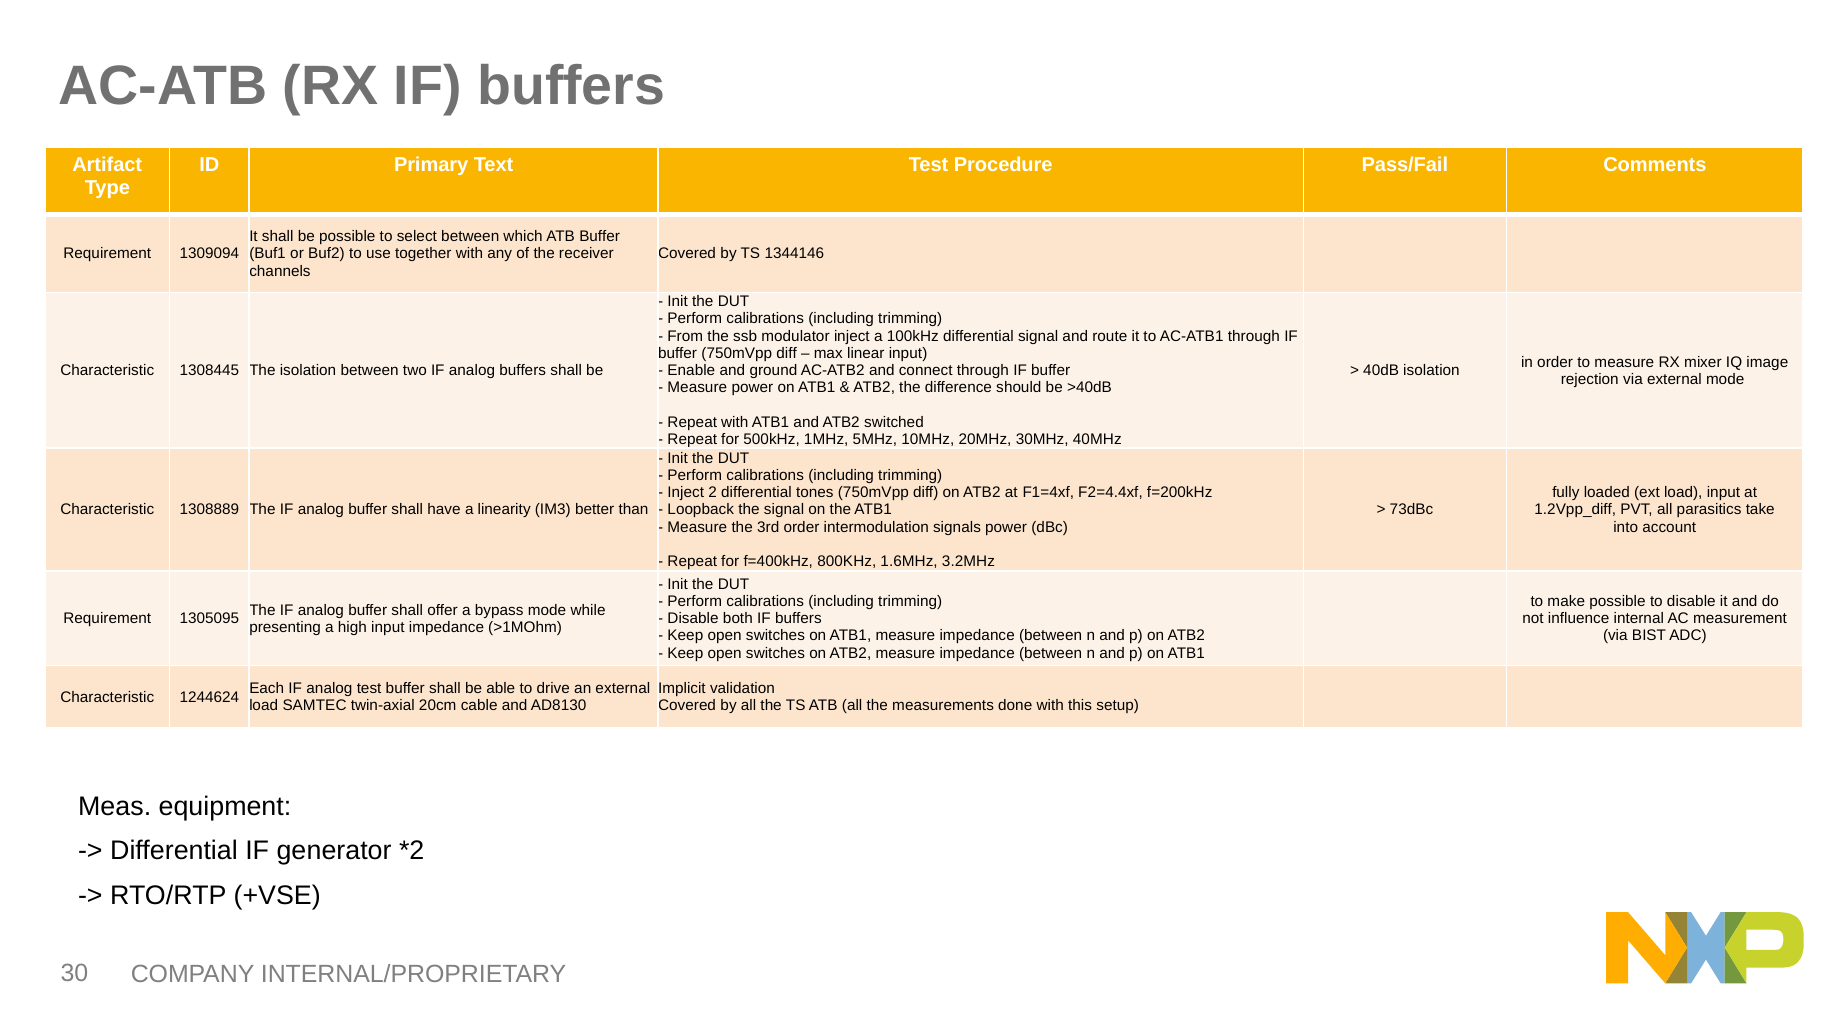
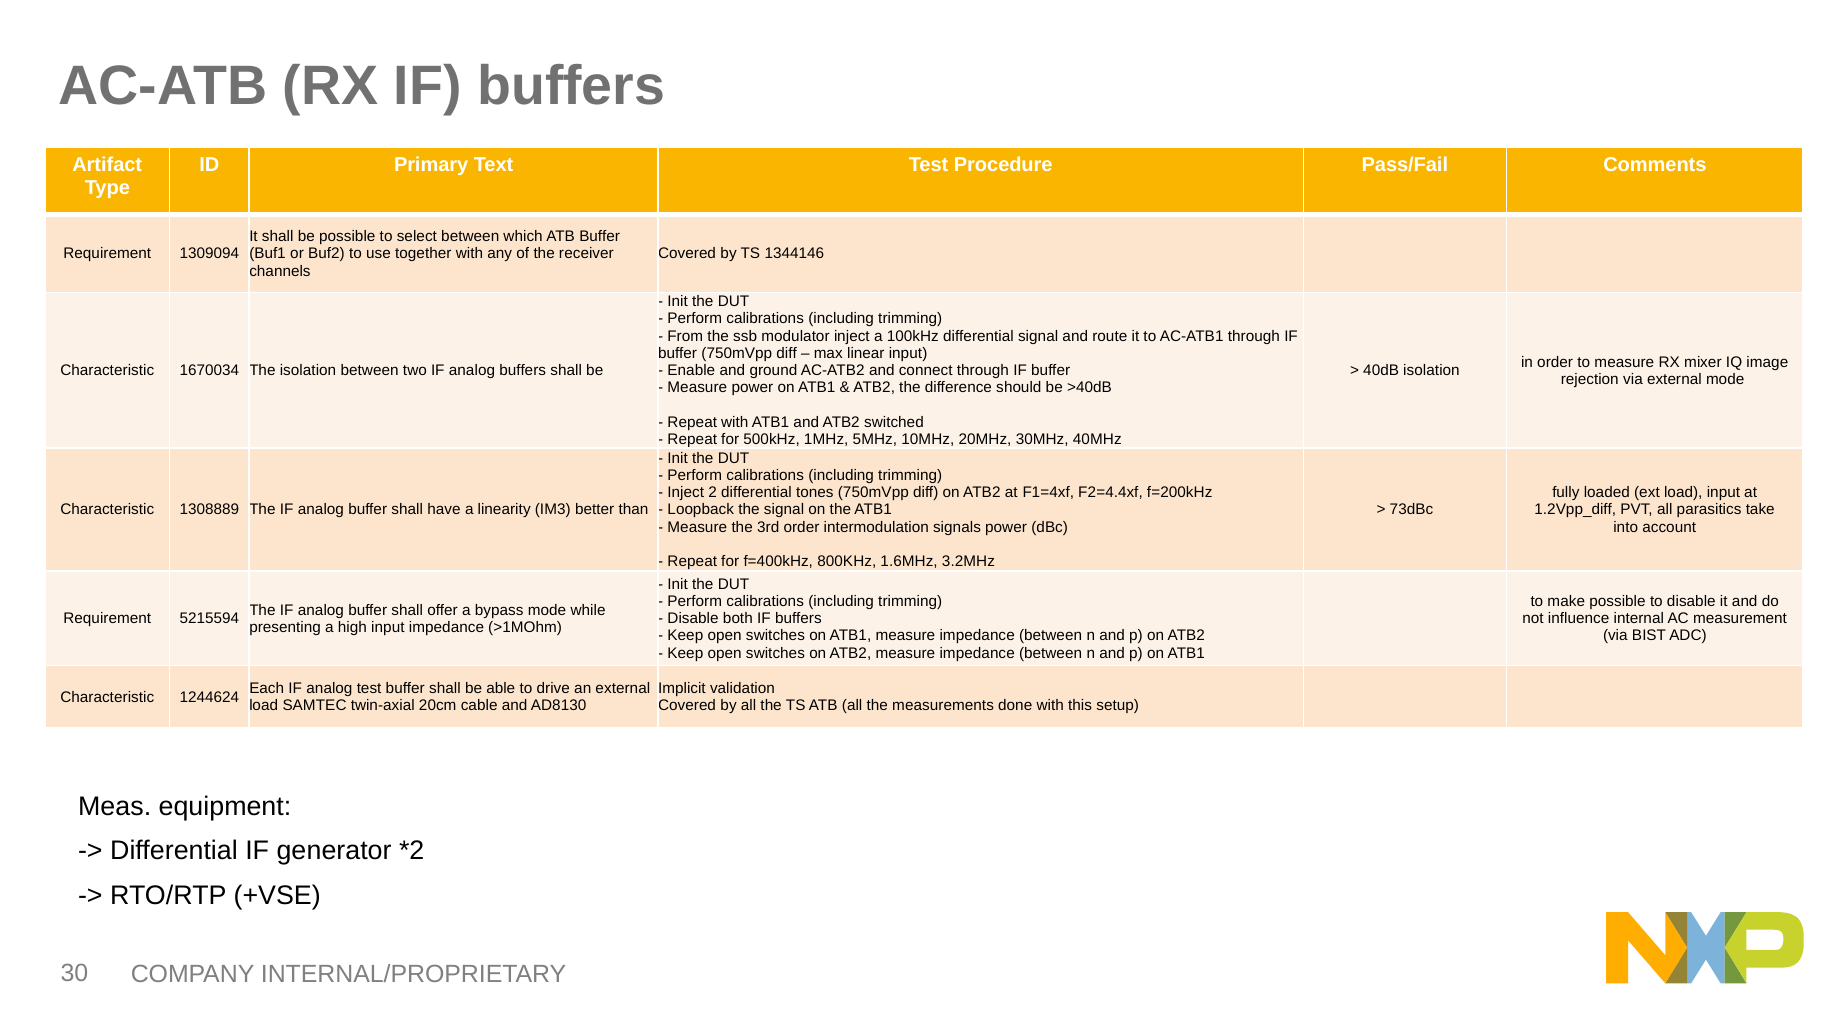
1308445: 1308445 -> 1670034 (209, 371)
1305095: 1305095 -> 5215594 (209, 619)
